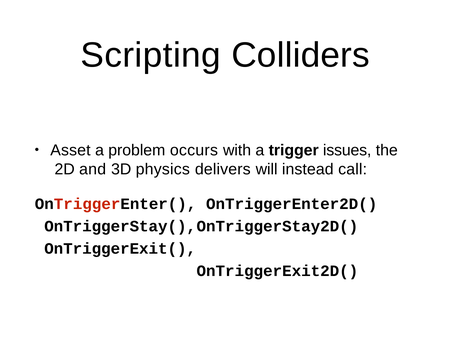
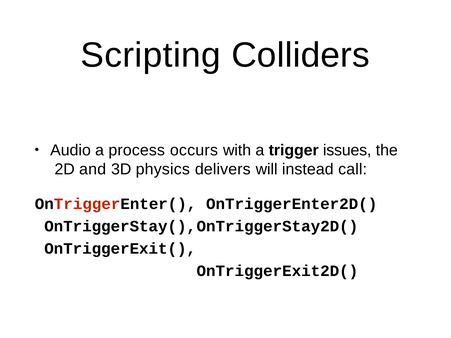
Asset: Asset -> Audio (71, 150)
problem: problem -> process (137, 150)
